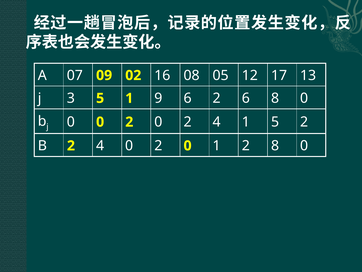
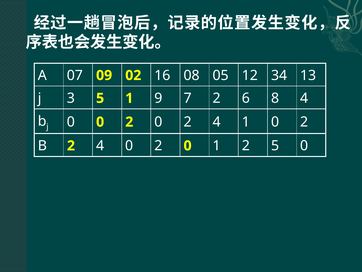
17: 17 -> 34 (279, 75)
9 6: 6 -> 7 (188, 98)
6 8 0: 0 -> 4 (304, 98)
1 5: 5 -> 0 (275, 122)
2 8: 8 -> 5 (275, 145)
